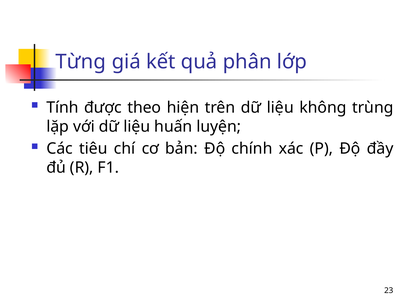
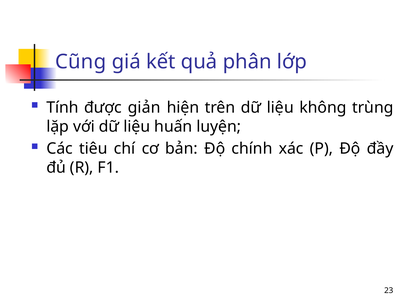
Từng: Từng -> Cũng (81, 62)
theo: theo -> giản (144, 107)
